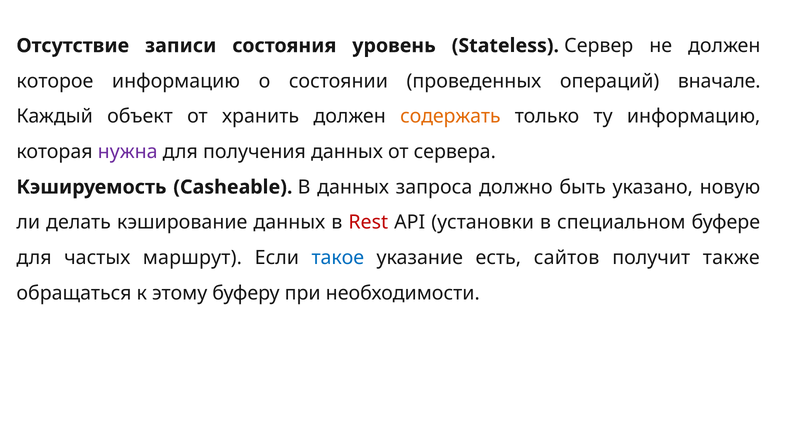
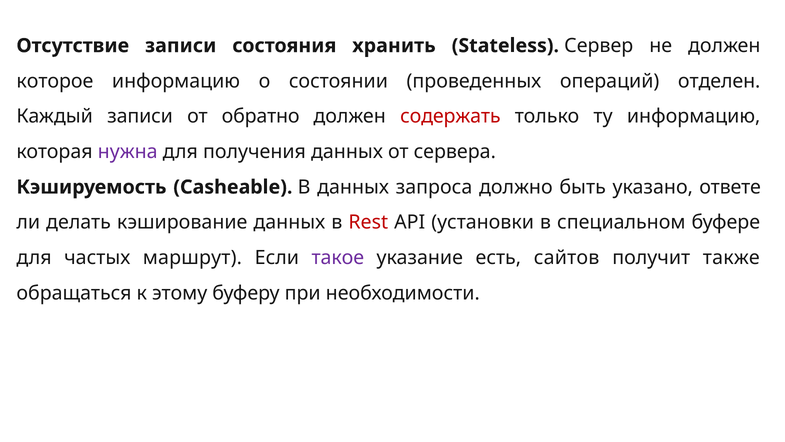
уровень: уровень -> хранить (394, 46)
вначале: вначале -> отделен (719, 81)
Каждый объект: объект -> записи (140, 116)
хранить: хранить -> обратно (261, 116)
содержать colour: orange -> red (450, 116)
новую: новую -> ответе (730, 187)
такое colour: blue -> purple (338, 258)
